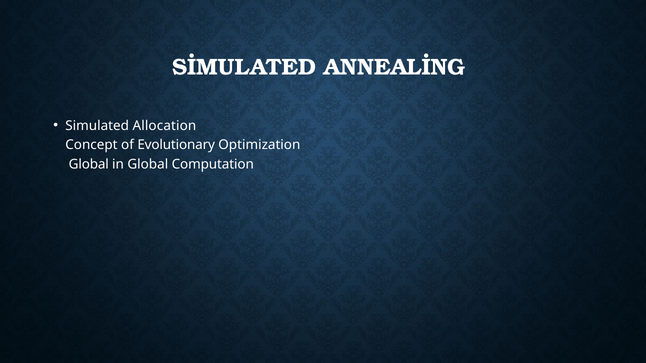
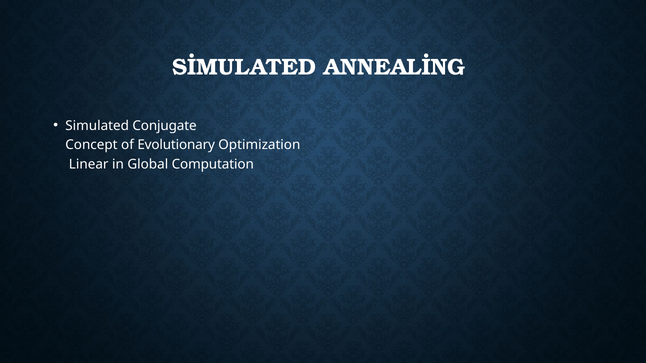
Allocation: Allocation -> Conjugate (165, 126)
Global: Global -> Linear (89, 164)
